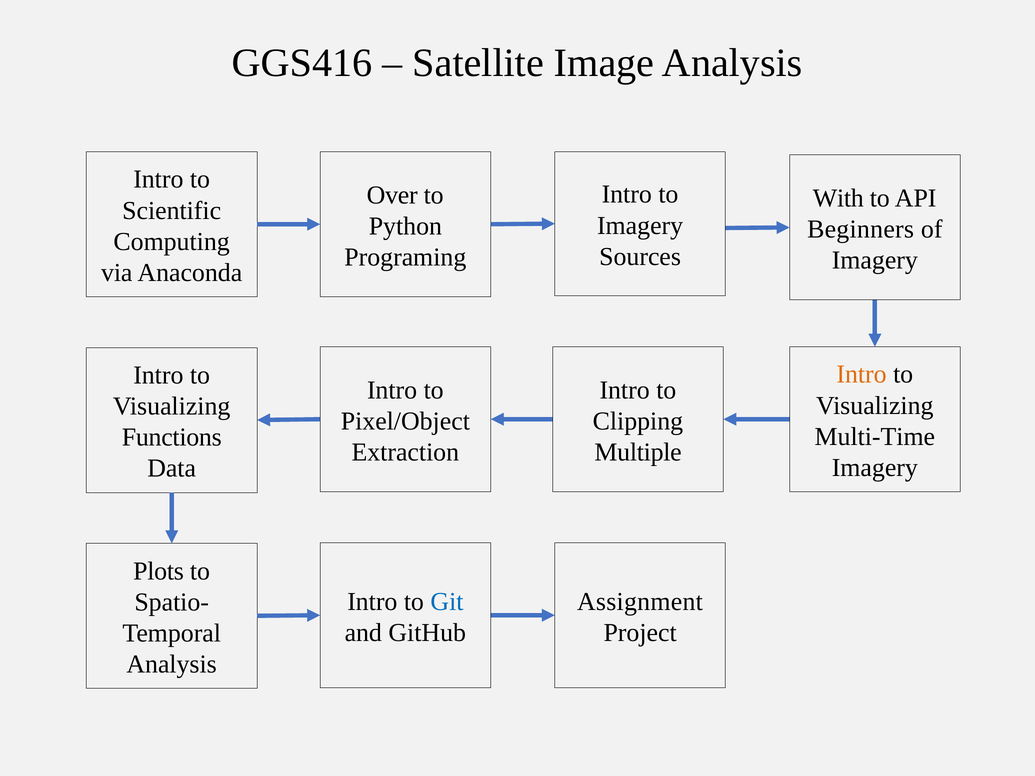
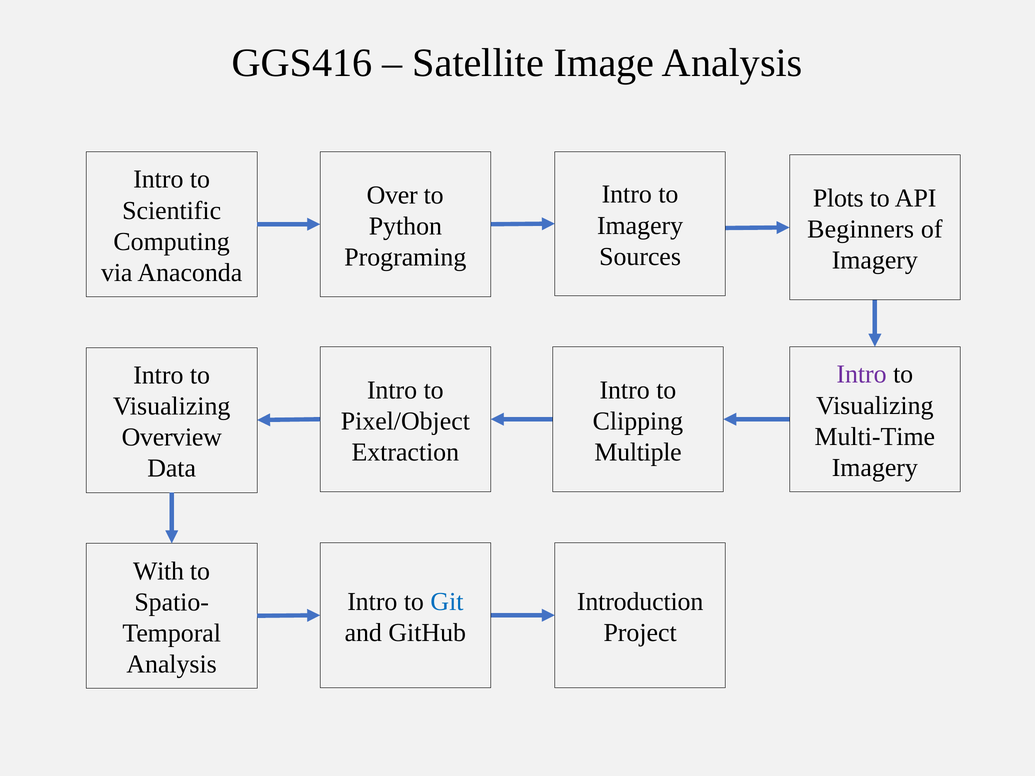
With: With -> Plots (838, 198)
Intro colour: orange -> purple (862, 375)
Functions: Functions -> Overview (172, 437)
Plots: Plots -> With (159, 571)
Assignment: Assignment -> Introduction (640, 602)
